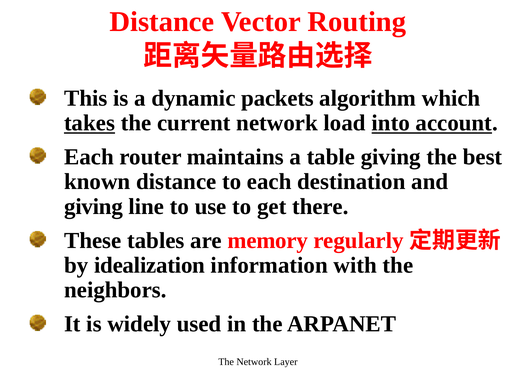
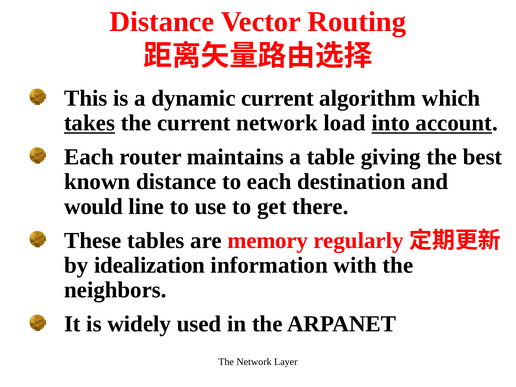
dynamic packets: packets -> current (277, 98)
giving: giving -> would (94, 206)
